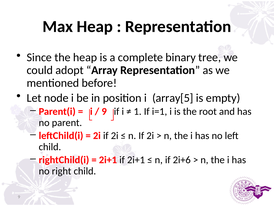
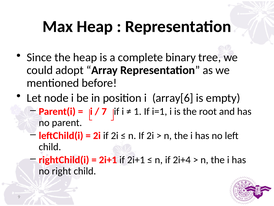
array[5: array[5 -> array[6 (173, 98)
9: 9 -> 7 (104, 111)
2i+6: 2i+6 -> 2i+4 (182, 160)
